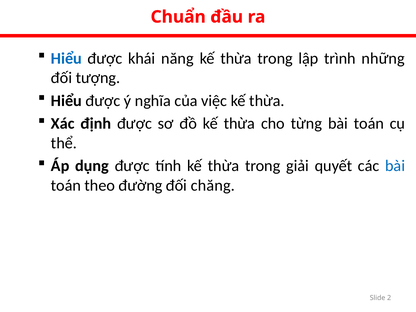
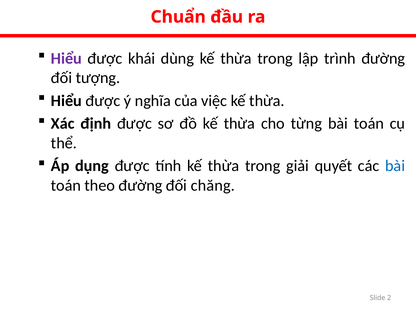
Hiểu colour: blue -> purple (66, 58)
năng: năng -> dùng (178, 58)
trình những: những -> đường (383, 58)
